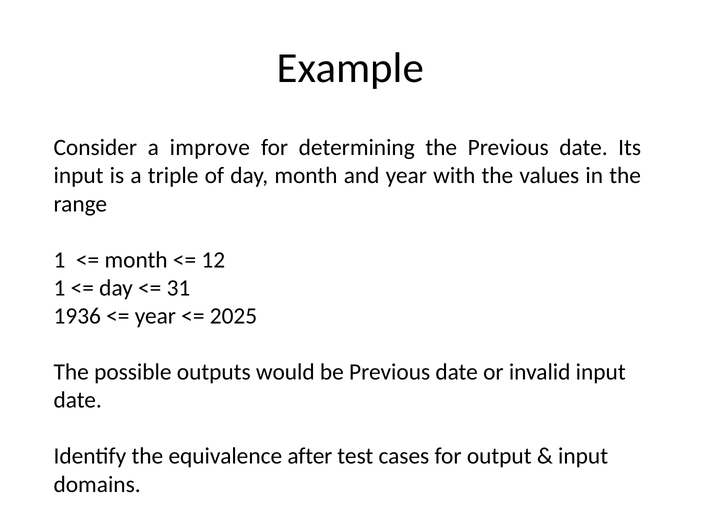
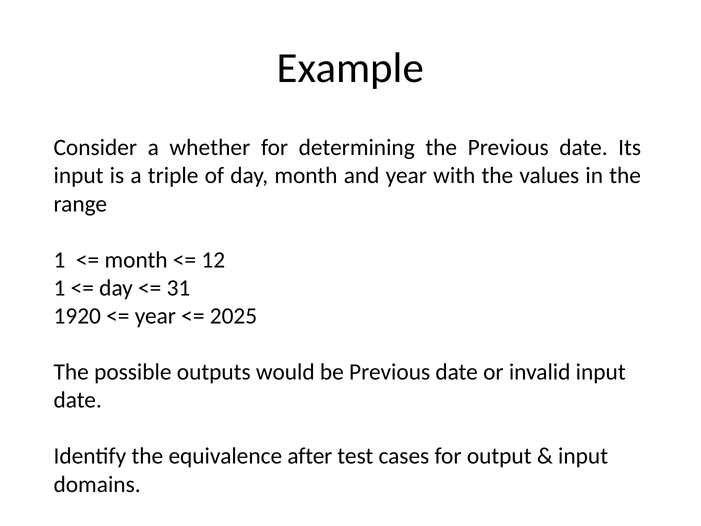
improve: improve -> whether (210, 148)
1936: 1936 -> 1920 (77, 316)
